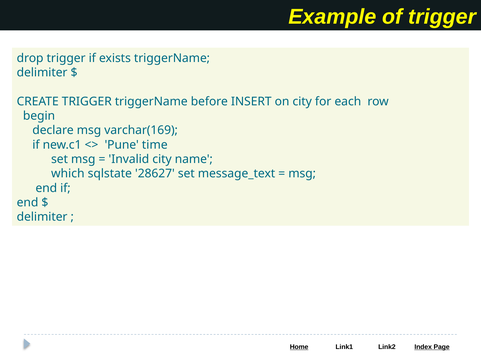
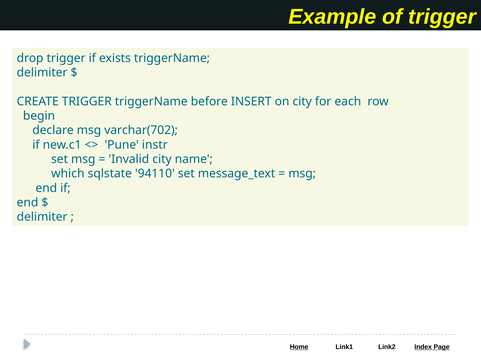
varchar(169: varchar(169 -> varchar(702 (141, 130)
time: time -> instr (155, 145)
28627: 28627 -> 94110 (155, 174)
